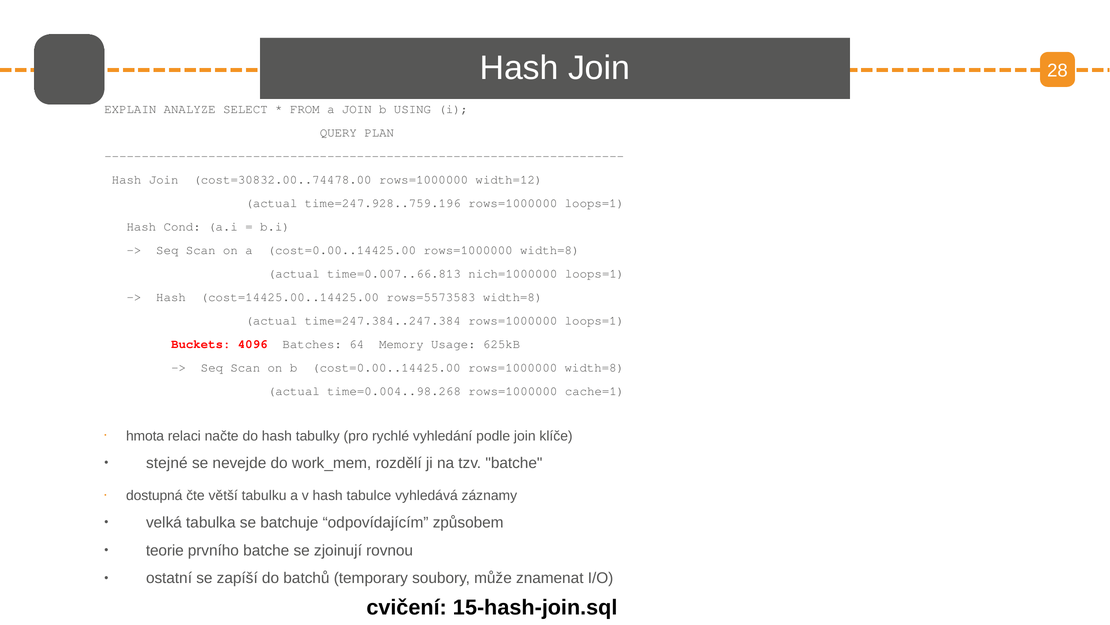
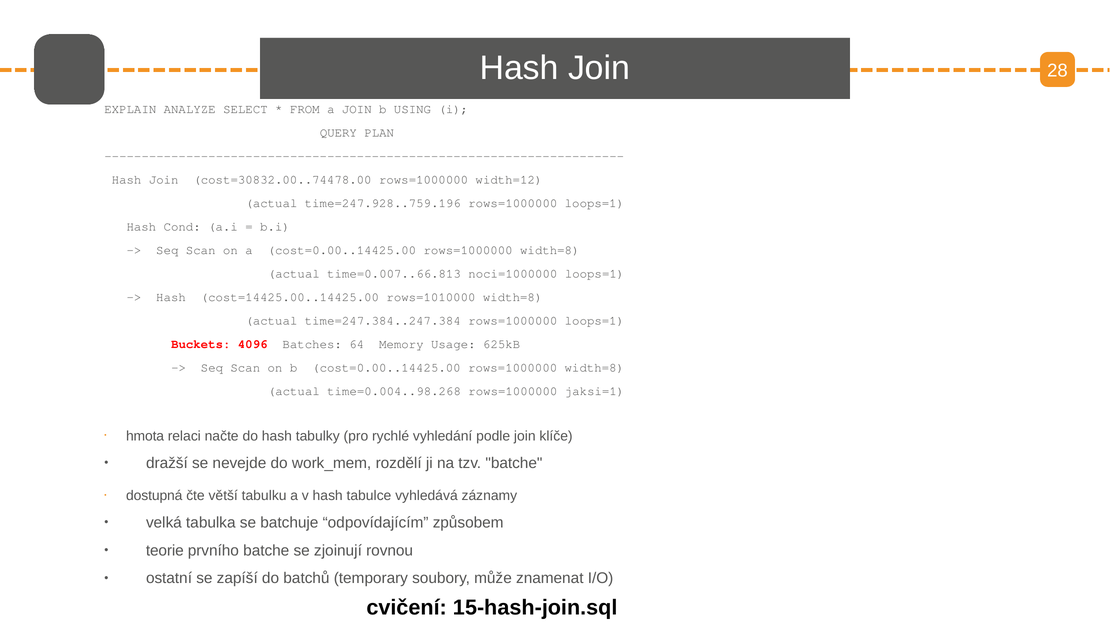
nich=1000000: nich=1000000 -> noci=1000000 (513, 273)
rows=5573583: rows=5573583 -> rows=1010000 (431, 297)
cache=1: cache=1 -> jaksi=1 (595, 391)
stejné: stejné -> dražší (167, 463)
